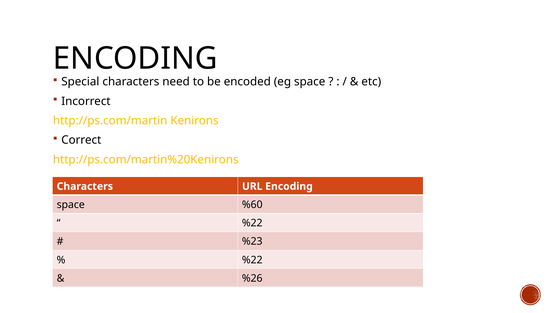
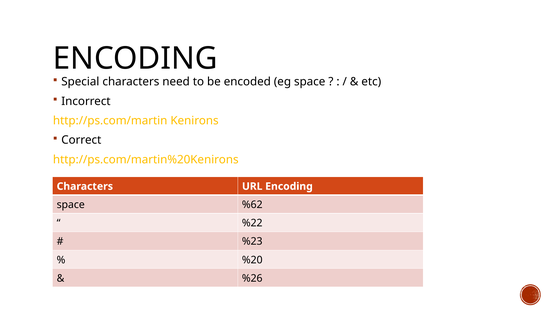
%60: %60 -> %62 (252, 205)
%22: %22 -> %20 (252, 260)
